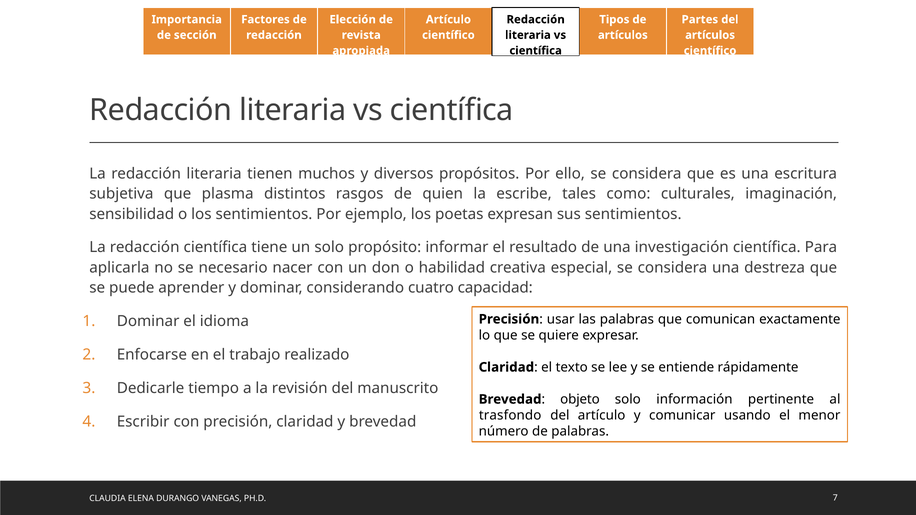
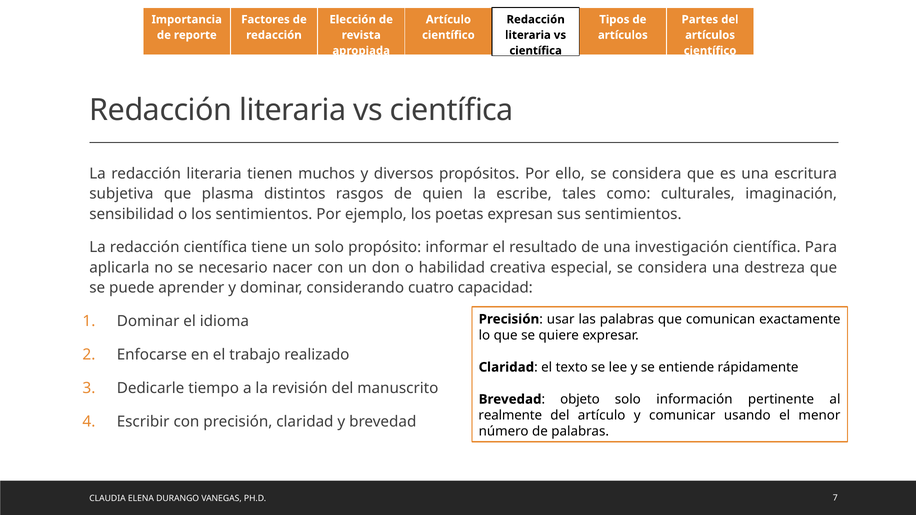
sección: sección -> reporte (195, 35)
trasfondo: trasfondo -> realmente (510, 416)
